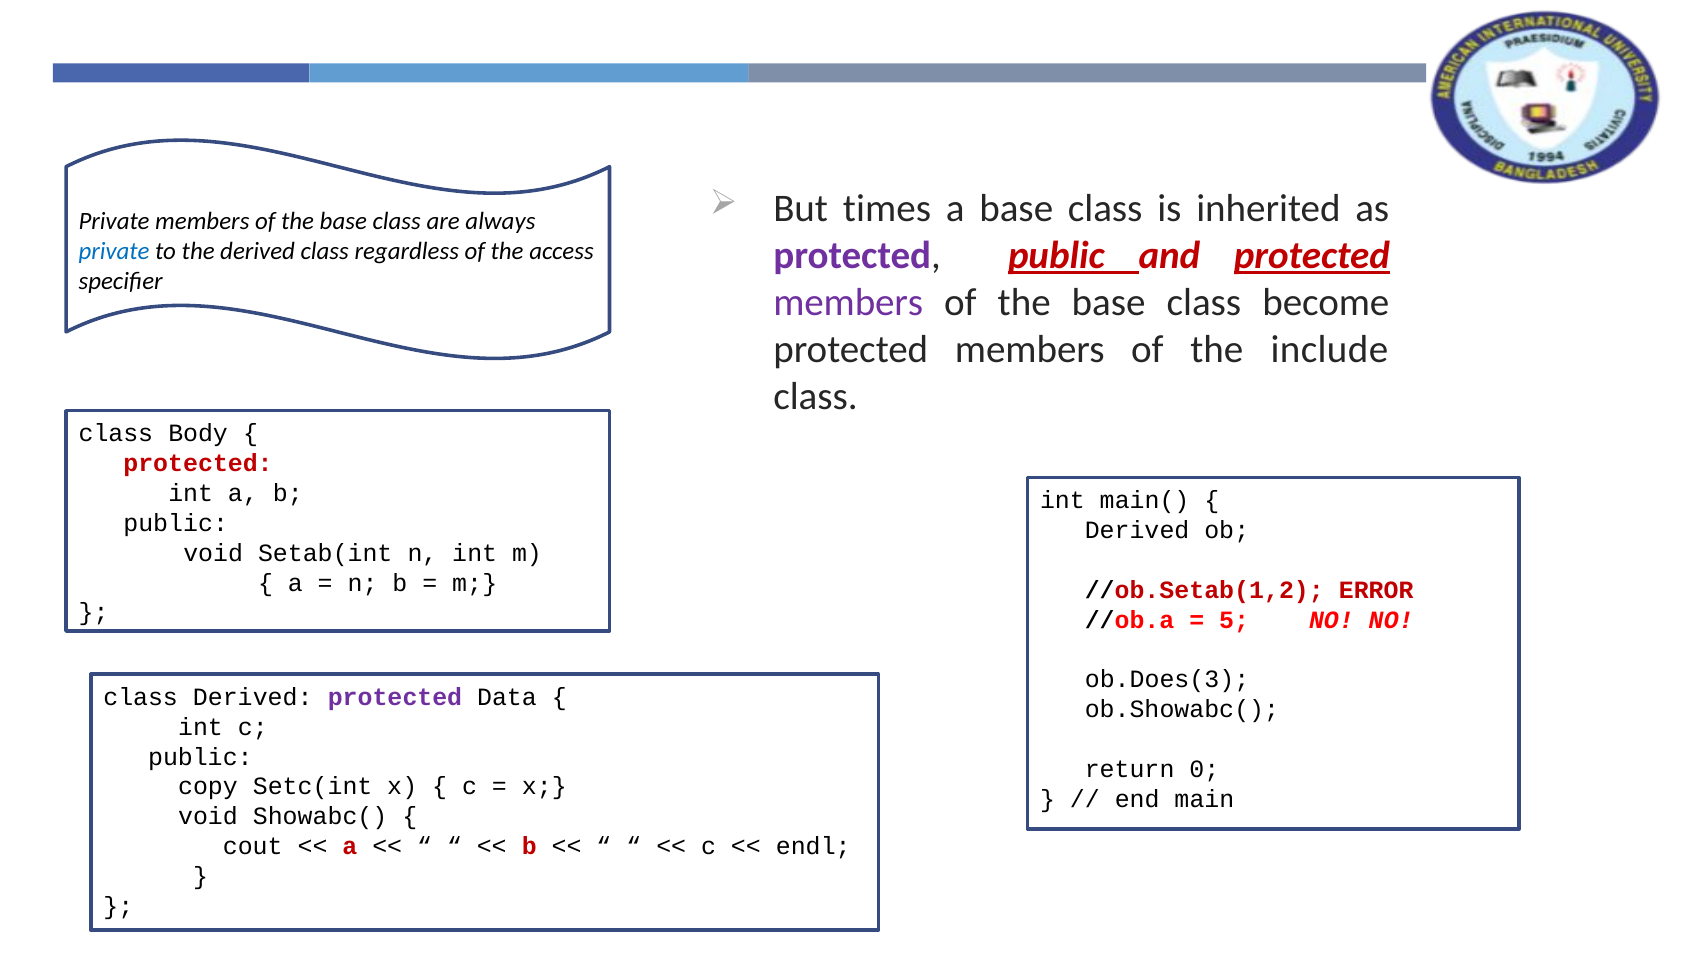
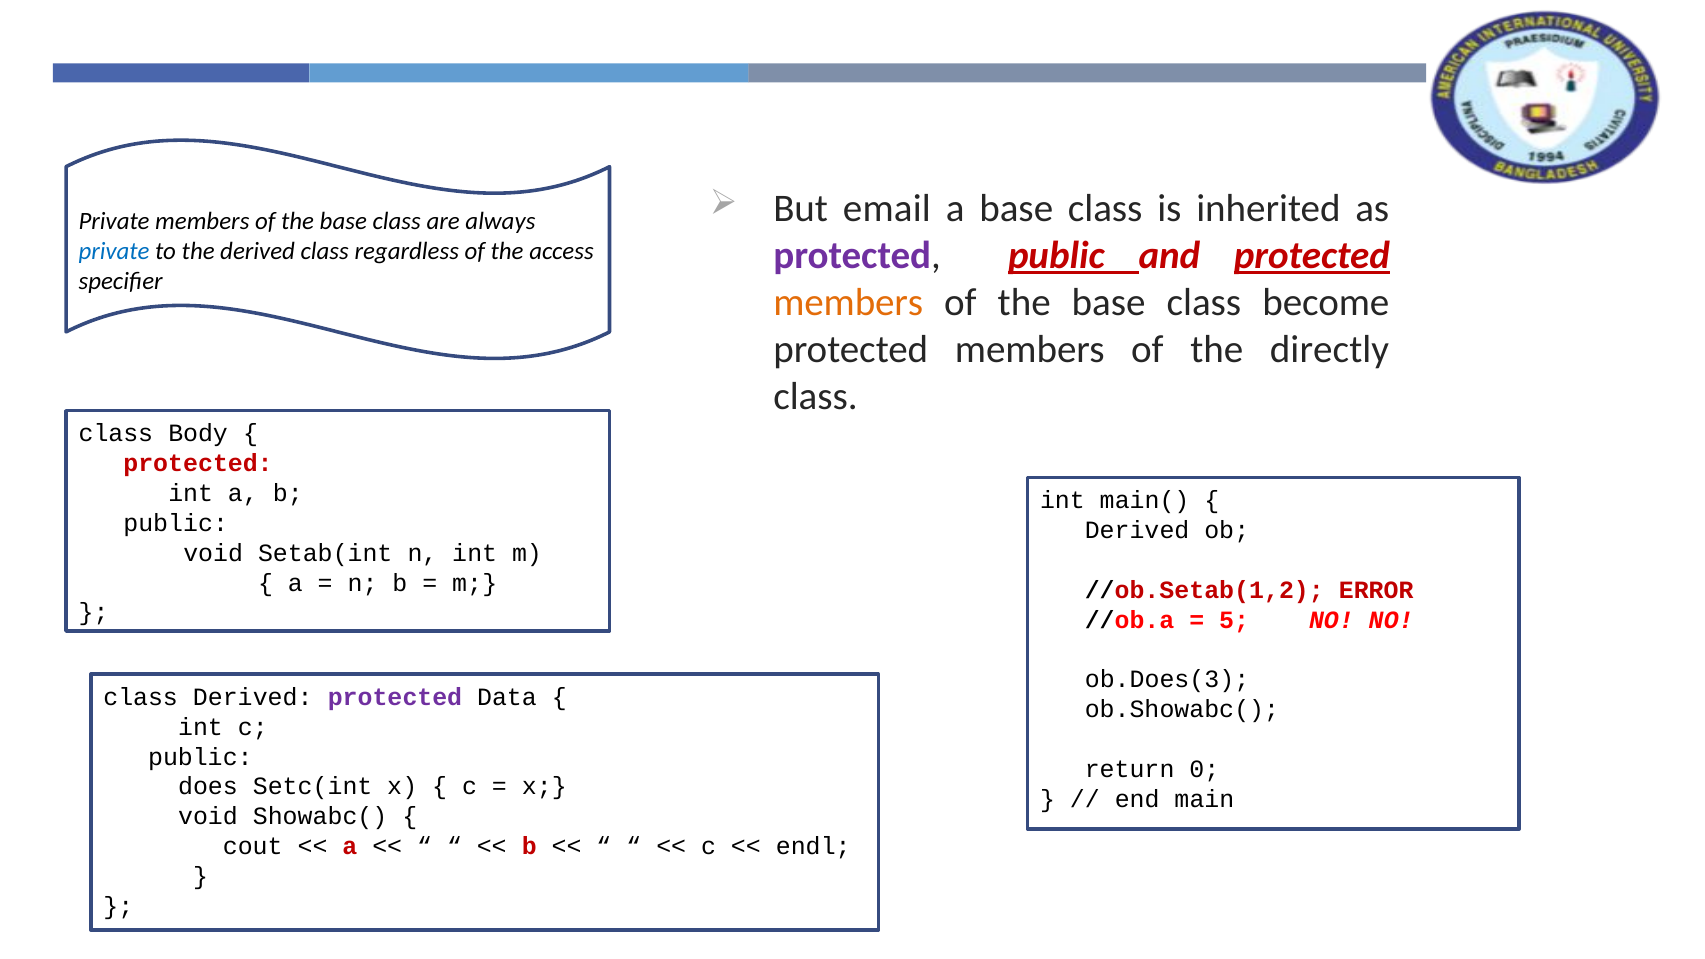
times: times -> email (887, 209)
members colour: purple -> orange (848, 303)
include: include -> directly (1330, 349)
copy: copy -> does (208, 787)
